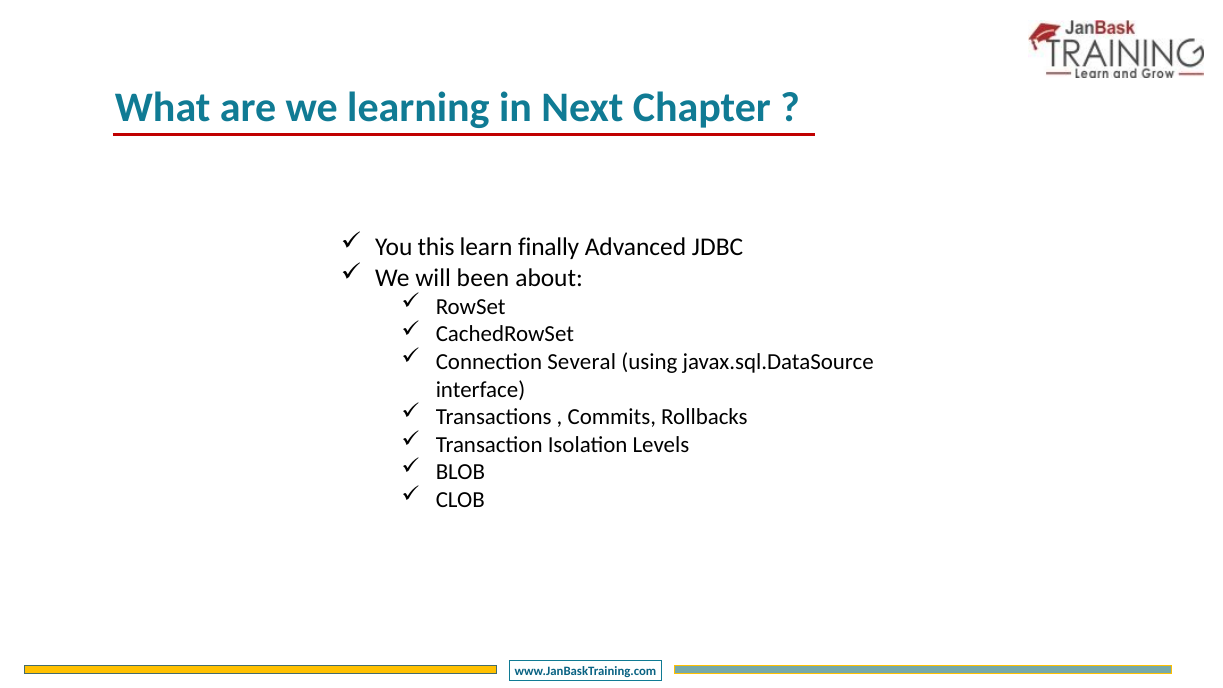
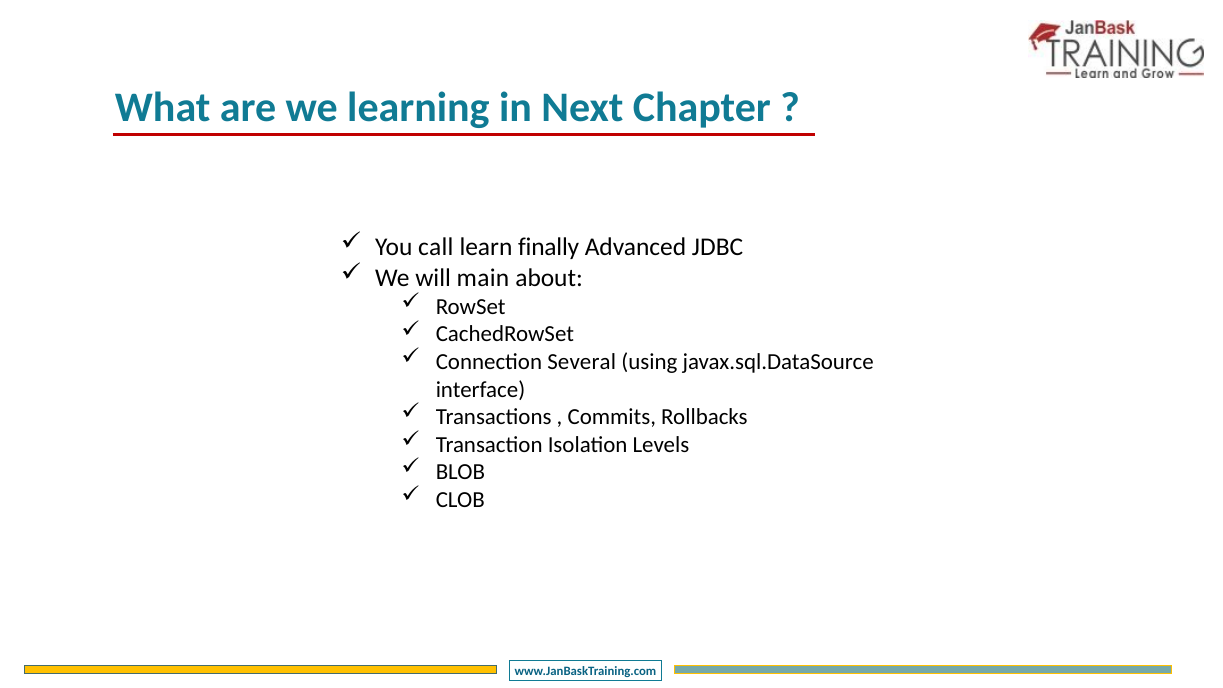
this: this -> call (436, 247)
been: been -> main (483, 278)
